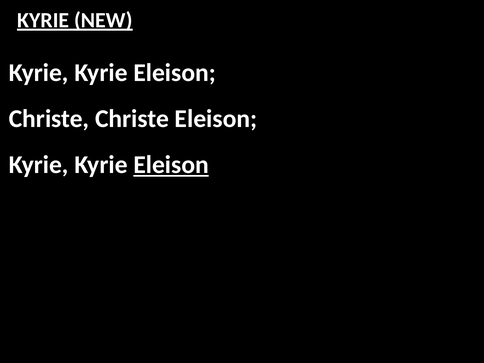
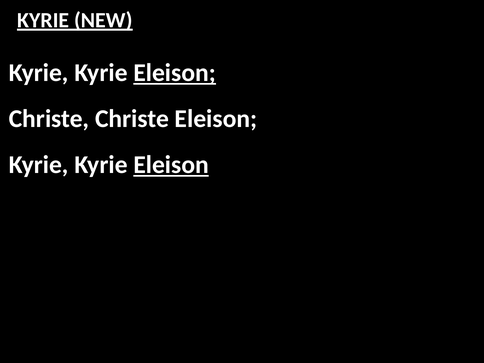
Eleison underline: none -> present (175, 73)
